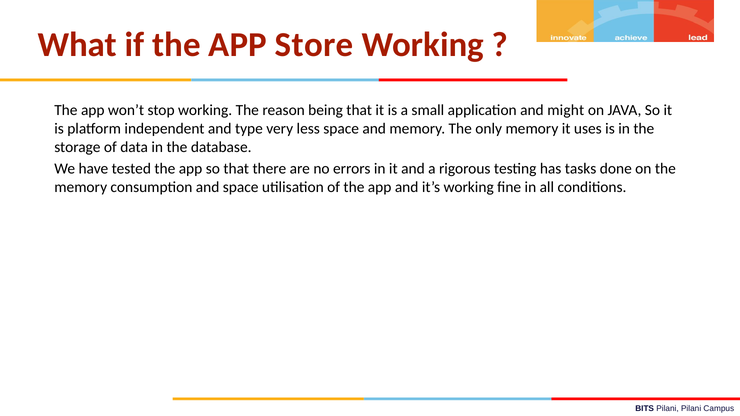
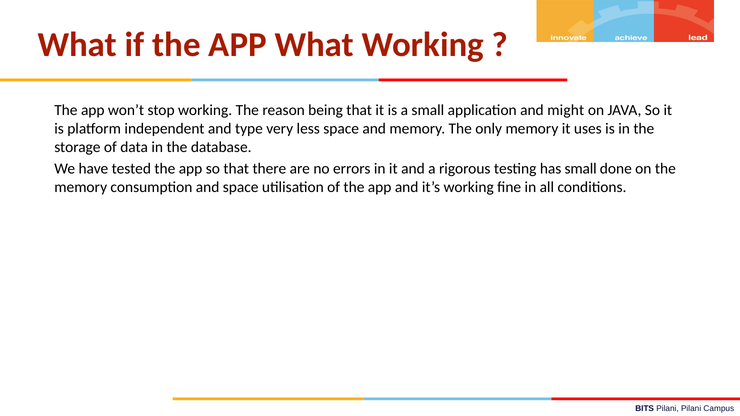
APP Store: Store -> What (314, 45)
has tasks: tasks -> small (581, 169)
